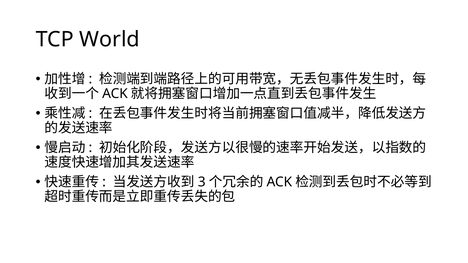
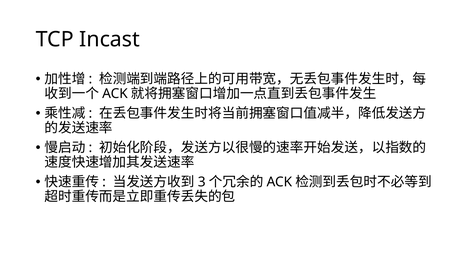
World: World -> Incast (110, 39)
